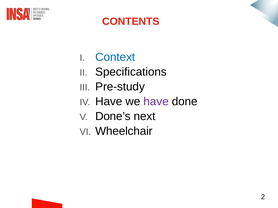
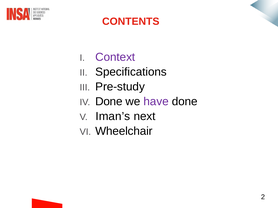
Context colour: blue -> purple (115, 57)
Have: Have -> Done (109, 102)
Done’s: Done’s -> Iman’s (113, 117)
